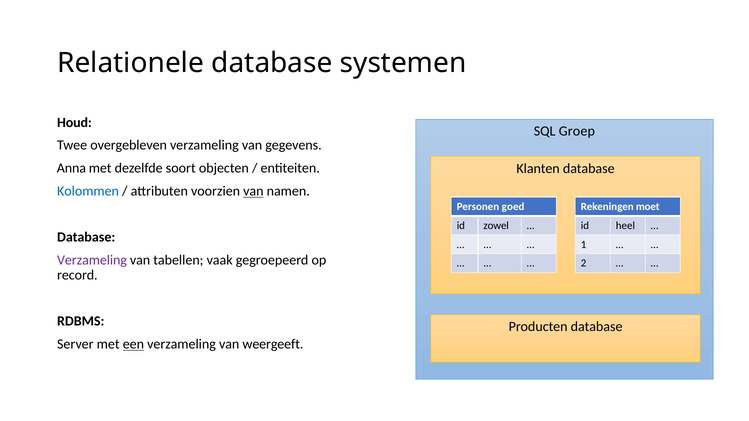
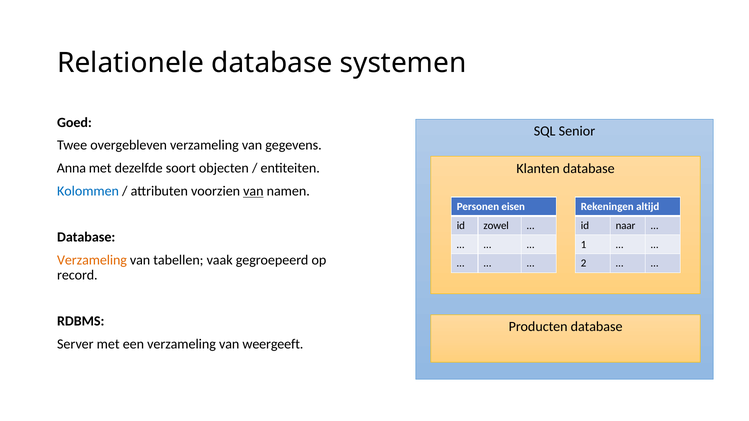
Houd: Houd -> Goed (74, 122)
Groep: Groep -> Senior (577, 131)
goed: goed -> eisen (513, 207)
moet: moet -> altijd (648, 207)
heel: heel -> naar (626, 226)
Verzameling colour: purple -> orange (92, 260)
een underline: present -> none (133, 344)
